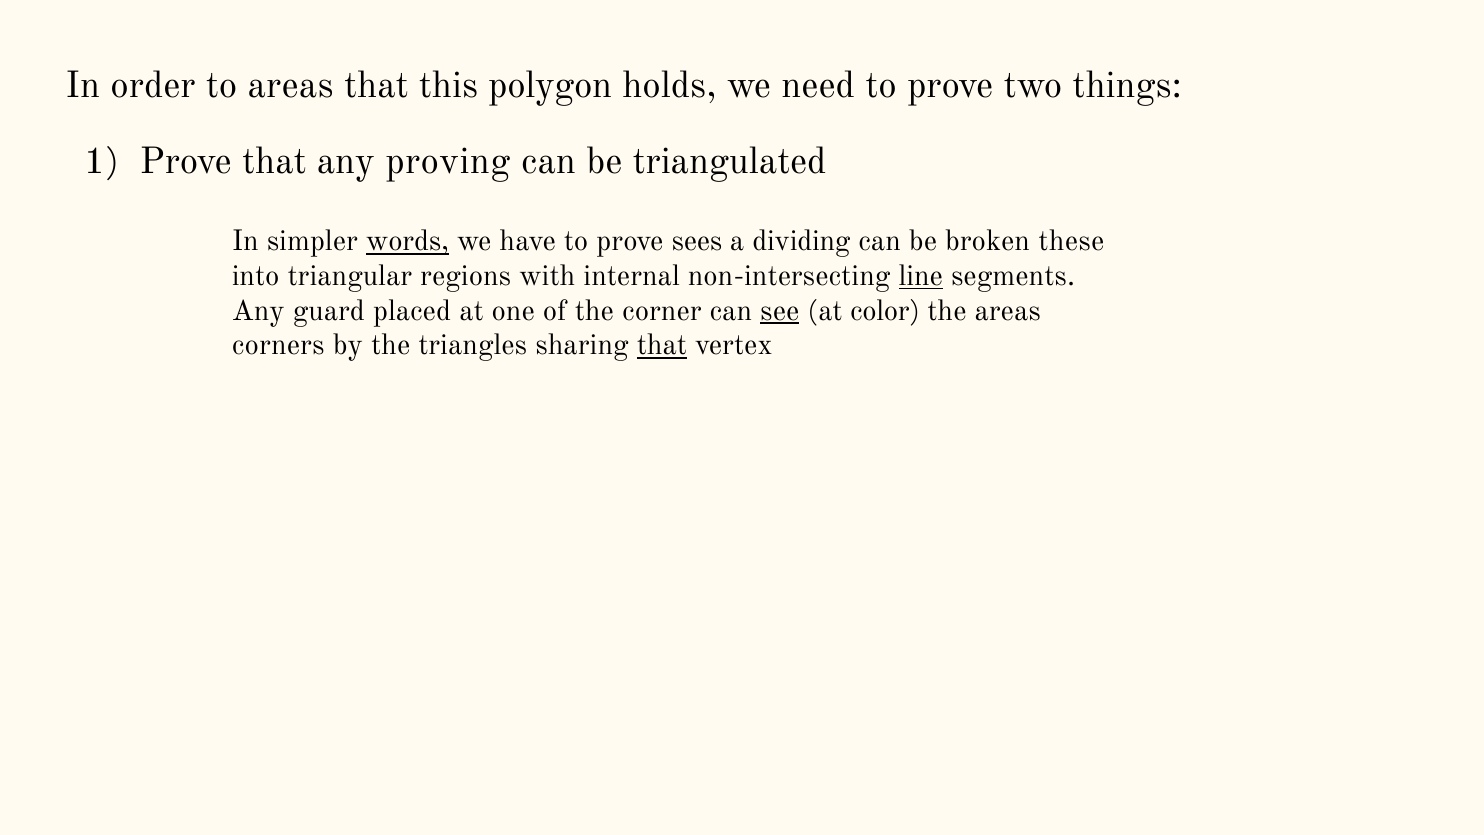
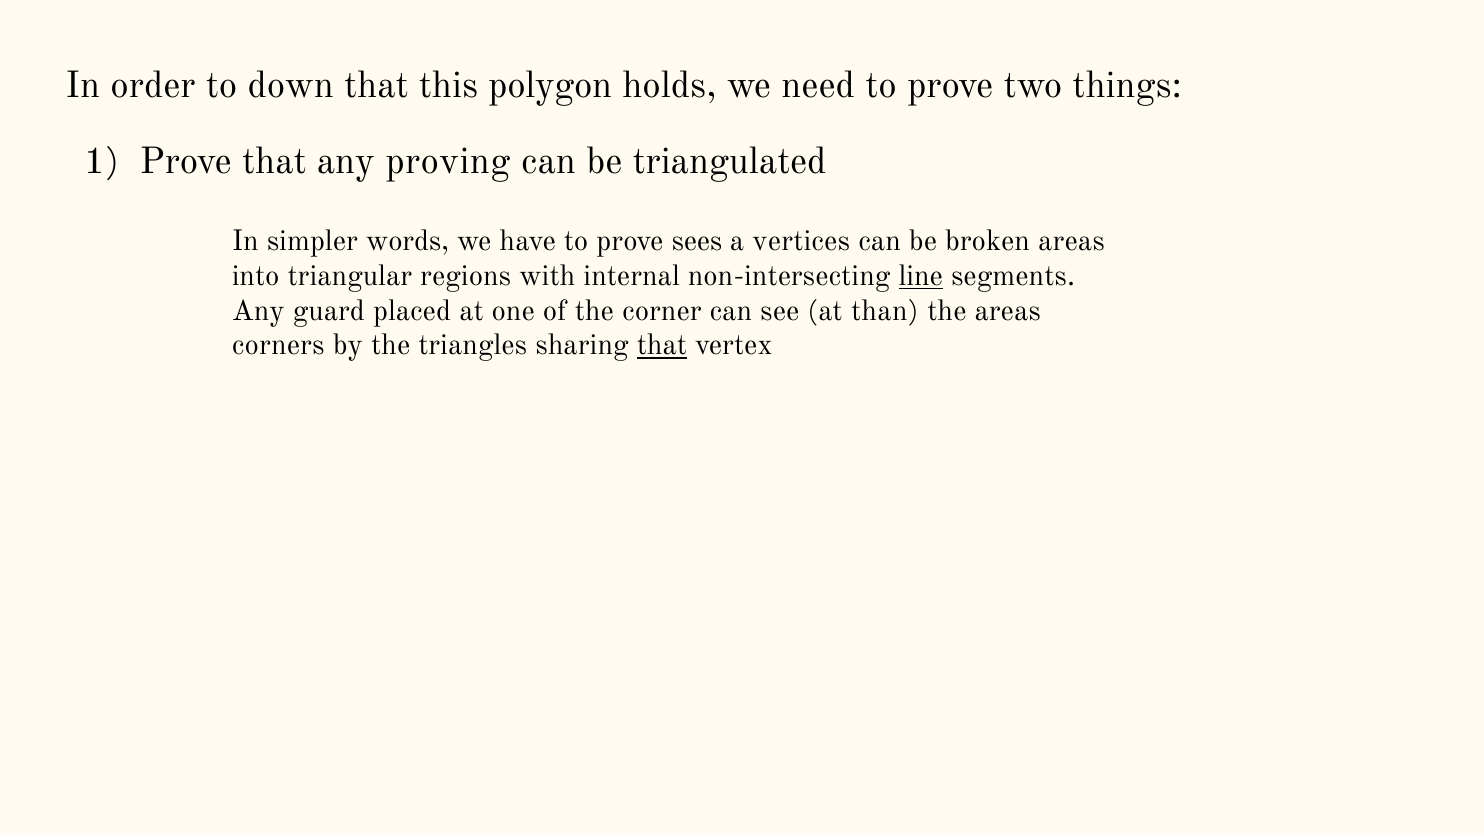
to areas: areas -> down (291, 86)
words underline: present -> none (408, 241)
dividing: dividing -> vertices (801, 241)
broken these: these -> areas (1071, 241)
see underline: present -> none (780, 311)
color: color -> than (885, 311)
